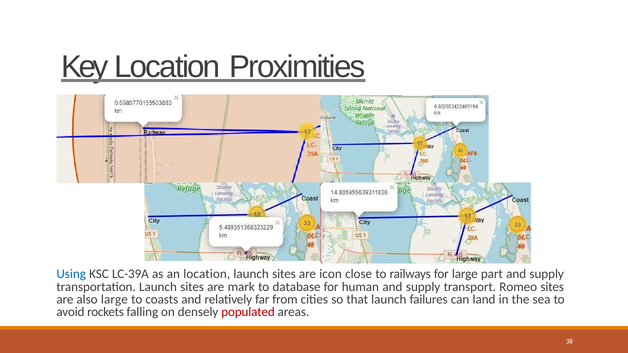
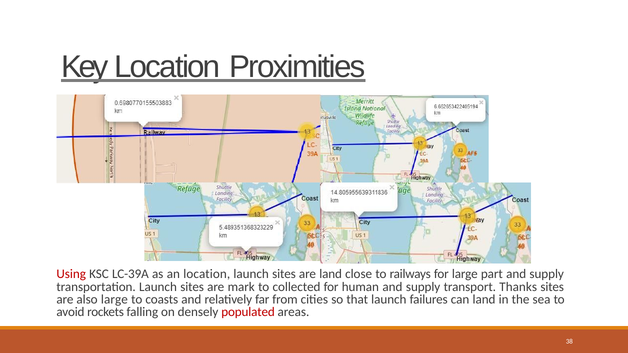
Using colour: blue -> red (71, 274)
are icon: icon -> land (331, 274)
database: database -> collected (297, 287)
Romeo: Romeo -> Thanks (518, 287)
